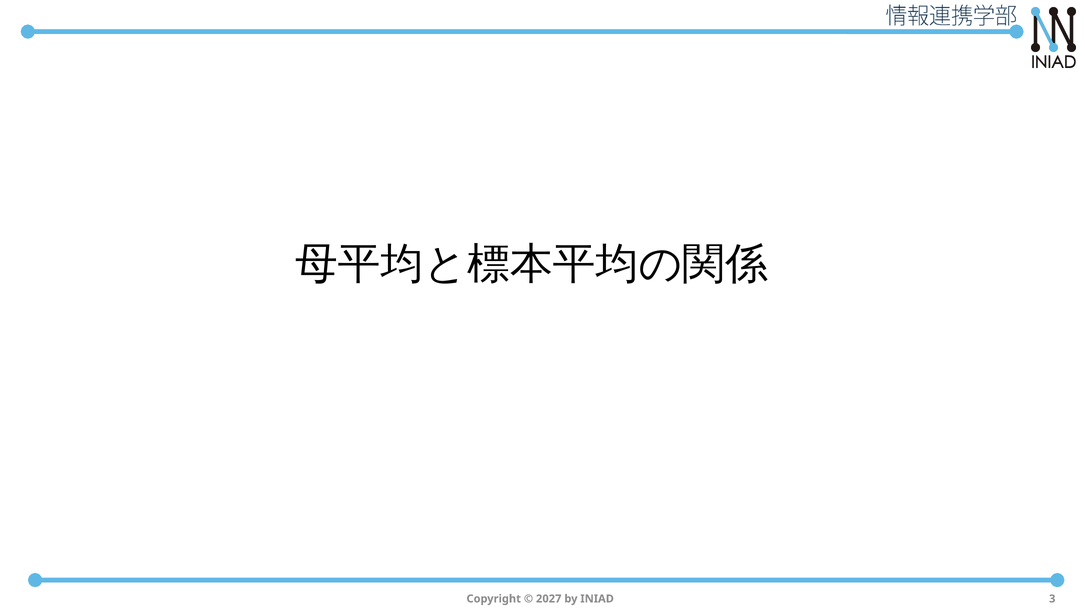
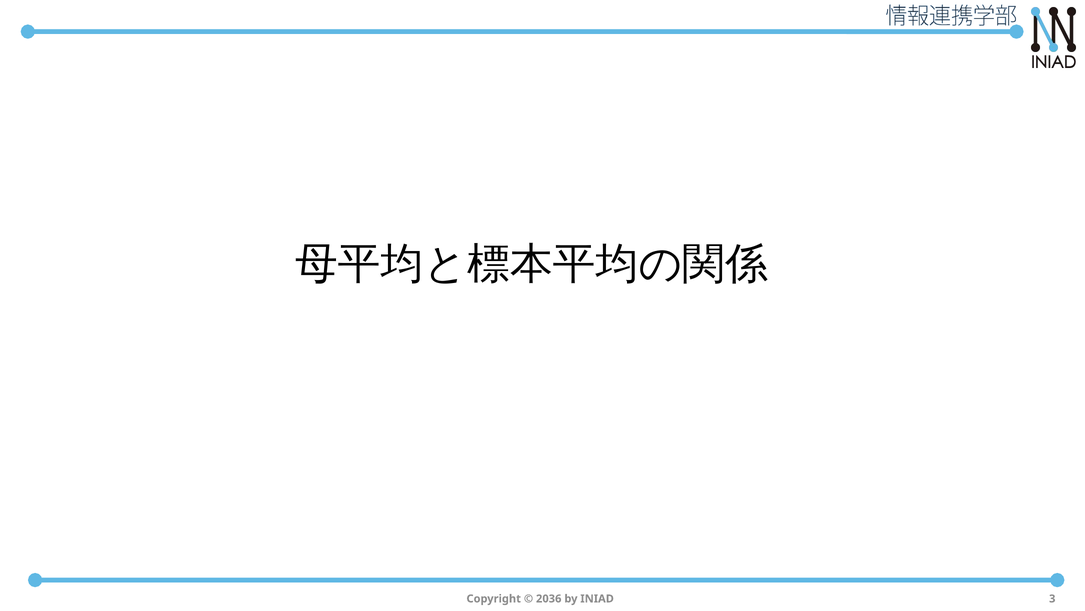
2027: 2027 -> 2036 (549, 598)
